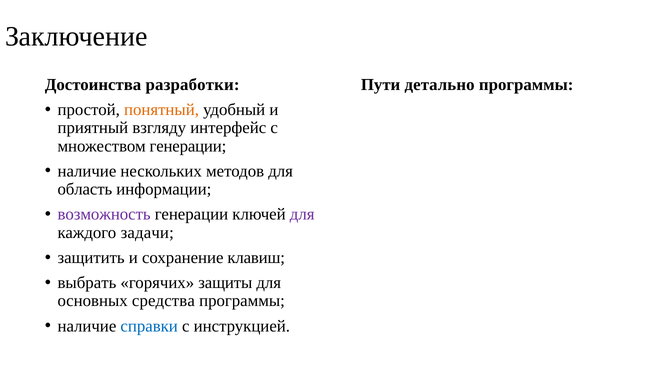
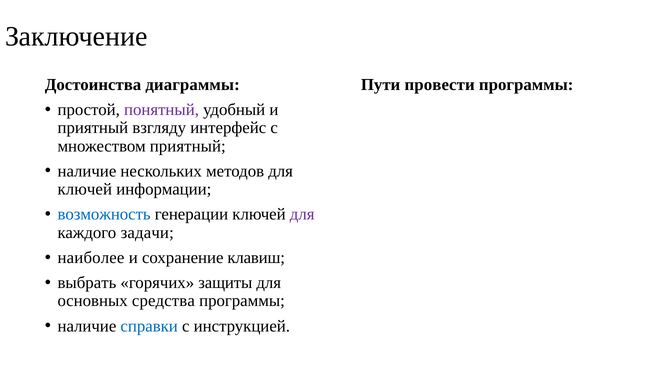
разработки: разработки -> диаграммы (193, 85)
детально: детально -> провести (440, 85)
понятный colour: orange -> purple (162, 110)
множеством генерации: генерации -> приятный (188, 146)
область: область -> ключей (85, 189)
возможность colour: purple -> blue (104, 214)
защитить: защитить -> наиболее (91, 258)
